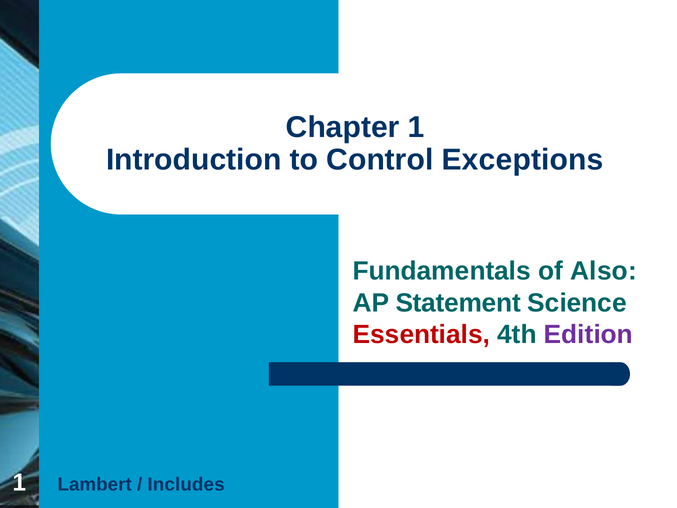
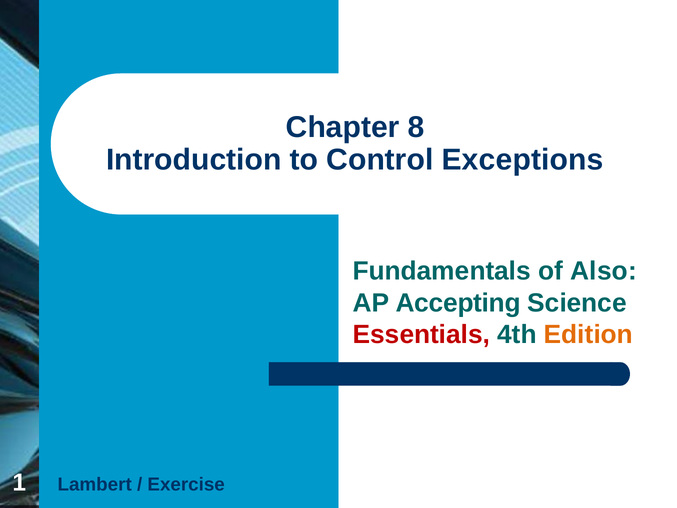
Chapter 1: 1 -> 8 (416, 127)
Statement: Statement -> Accepting (458, 303)
Edition colour: purple -> orange (588, 334)
Includes: Includes -> Exercise (186, 484)
